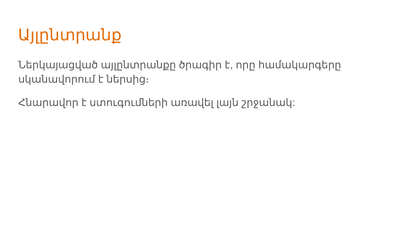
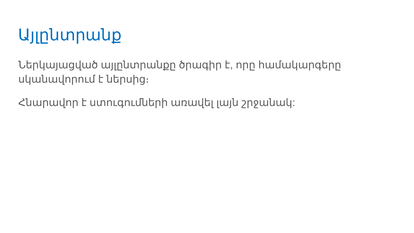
Այլընտրանք colour: orange -> blue (70, 35)
